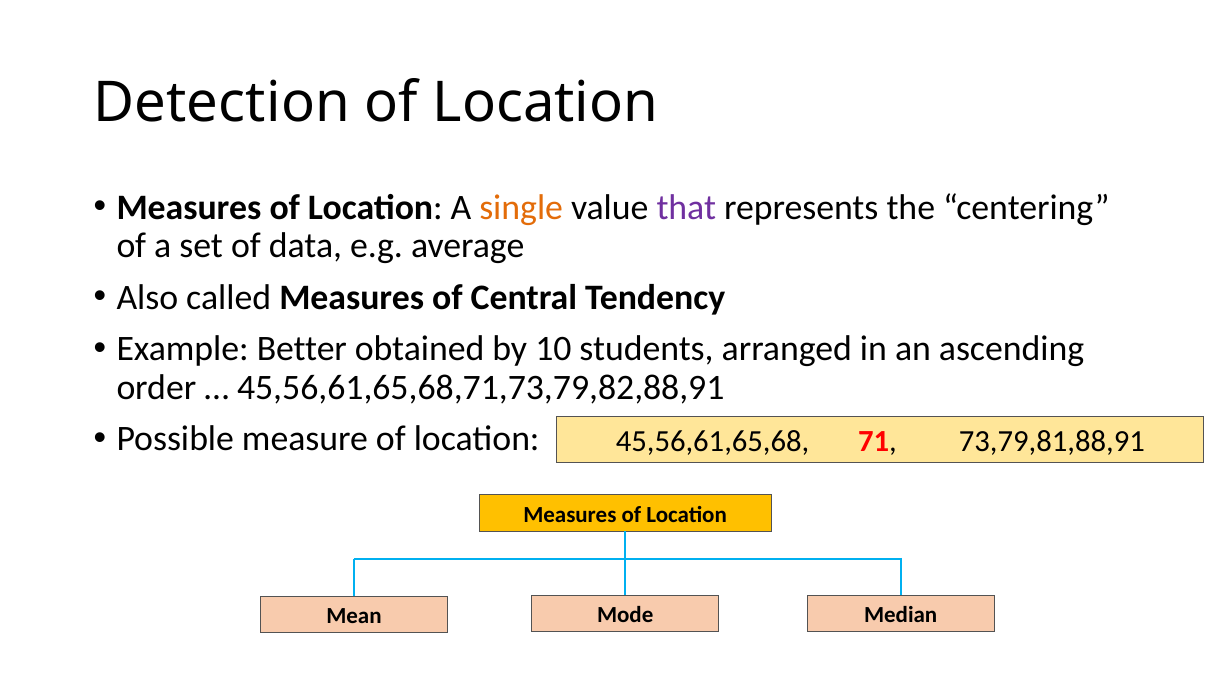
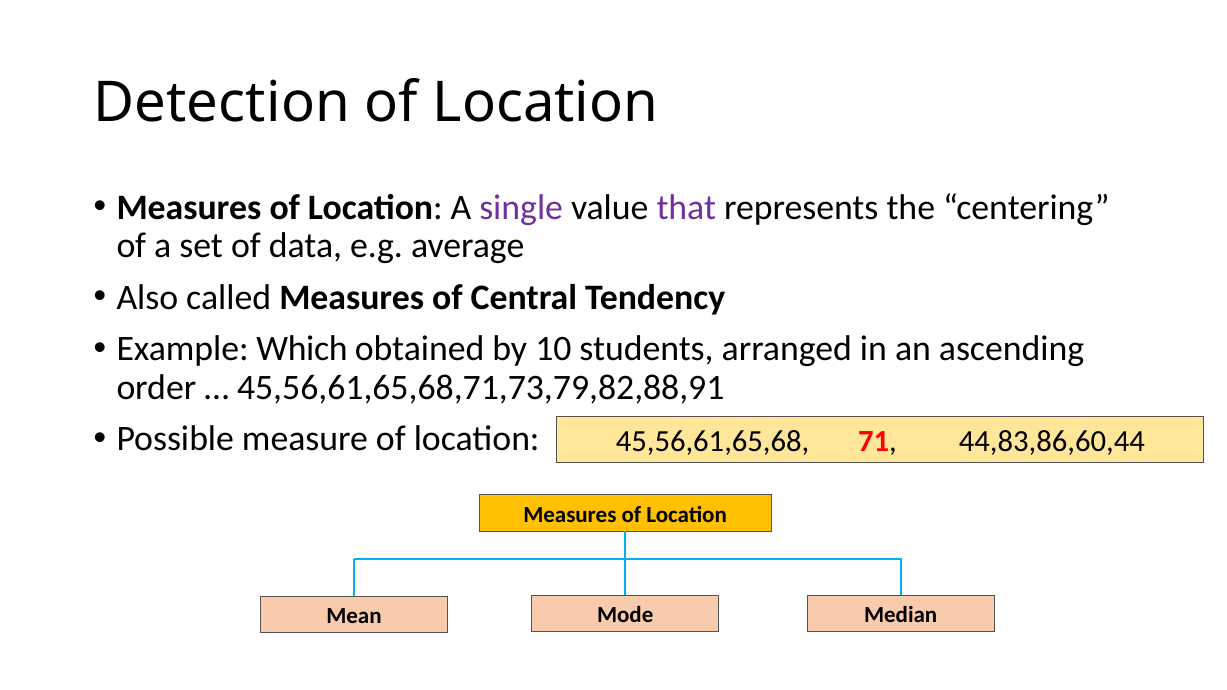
single colour: orange -> purple (521, 207)
Better: Better -> Which (302, 349)
73,79,81,88,91: 73,79,81,88,91 -> 44,83,86,60,44 (1052, 442)
